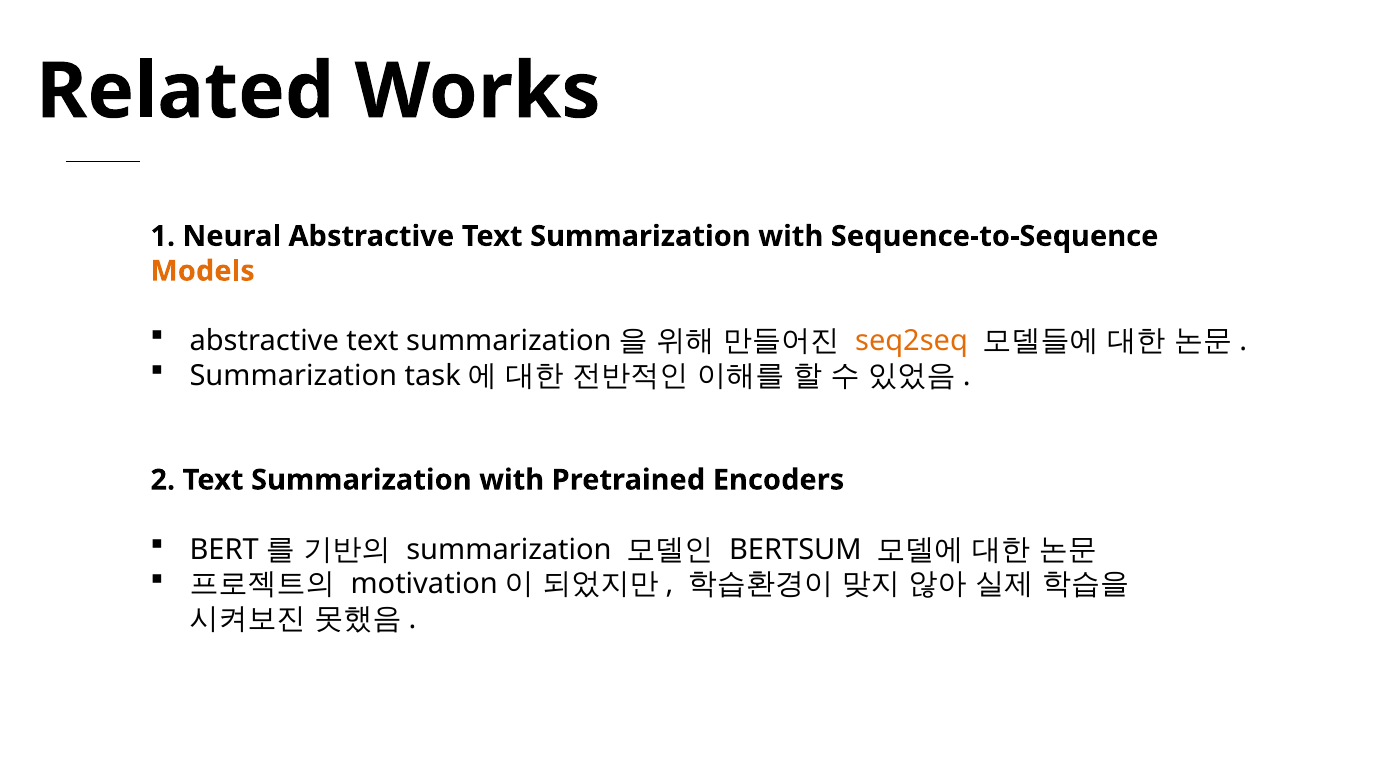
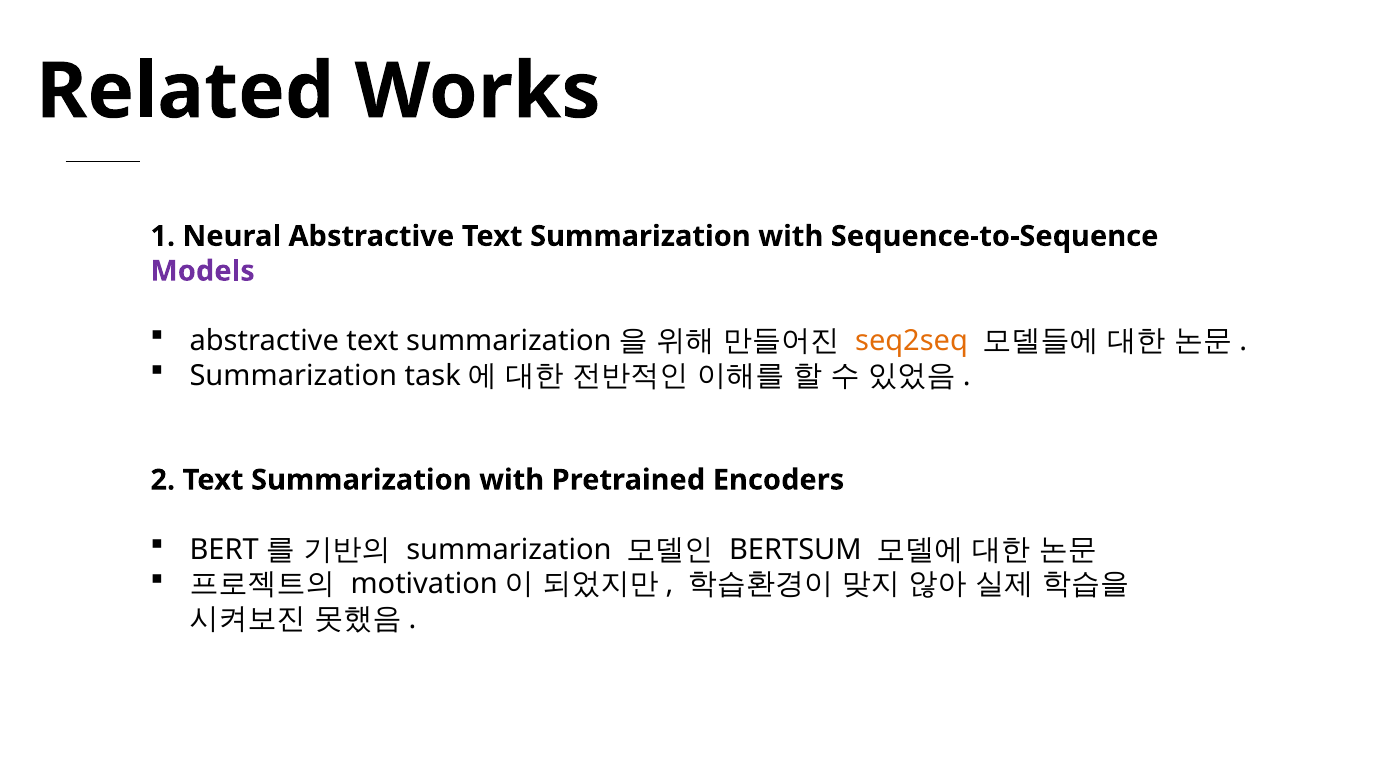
Models colour: orange -> purple (203, 271)
